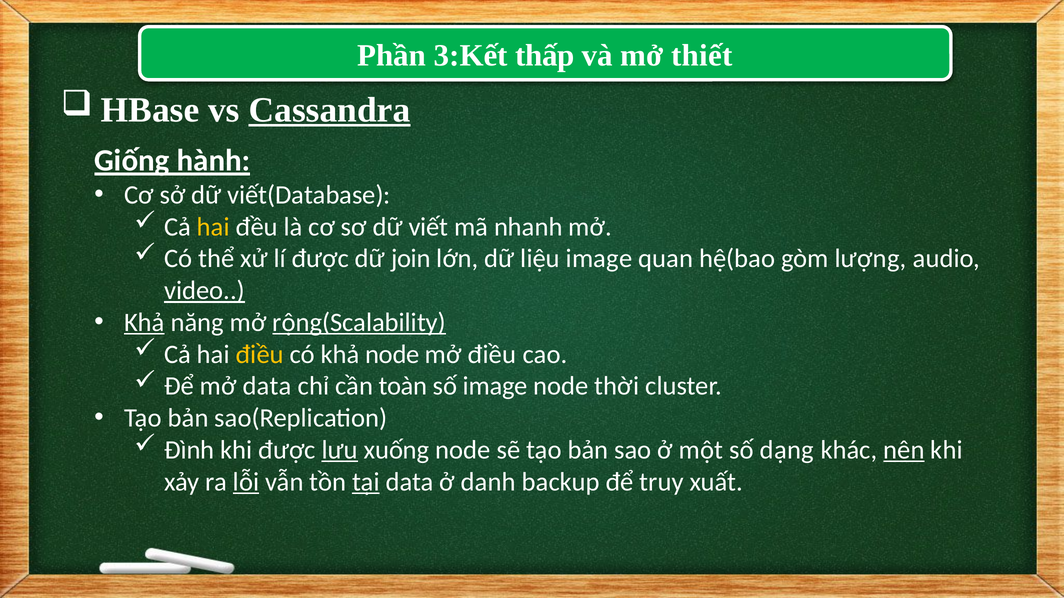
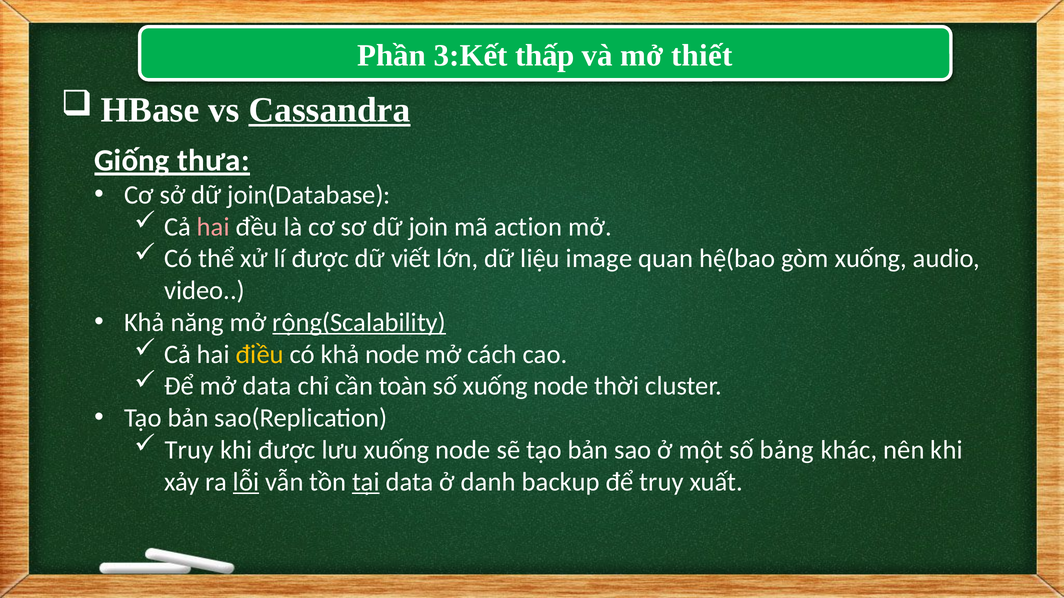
hành: hành -> thưa (213, 161)
viết(Database: viết(Database -> join(Database (309, 195)
hai colour: yellow -> pink (213, 227)
viết: viết -> join (428, 227)
nhanh: nhanh -> action (528, 227)
join: join -> viết (411, 259)
gòm lượng: lượng -> xuống (871, 259)
video underline: present -> none (204, 291)
Khả underline: present -> none (144, 323)
mở điều: điều -> cách (492, 355)
số image: image -> xuống (495, 387)
Đình: Đình -> Truy (189, 450)
lưu underline: present -> none (340, 450)
dạng: dạng -> bảng (787, 450)
nên underline: present -> none (904, 450)
